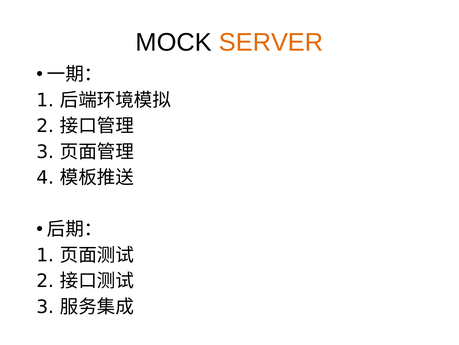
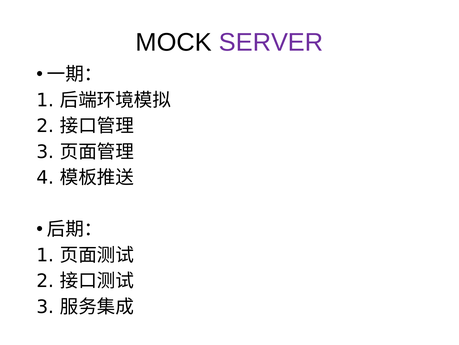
SERVER colour: orange -> purple (271, 42)
